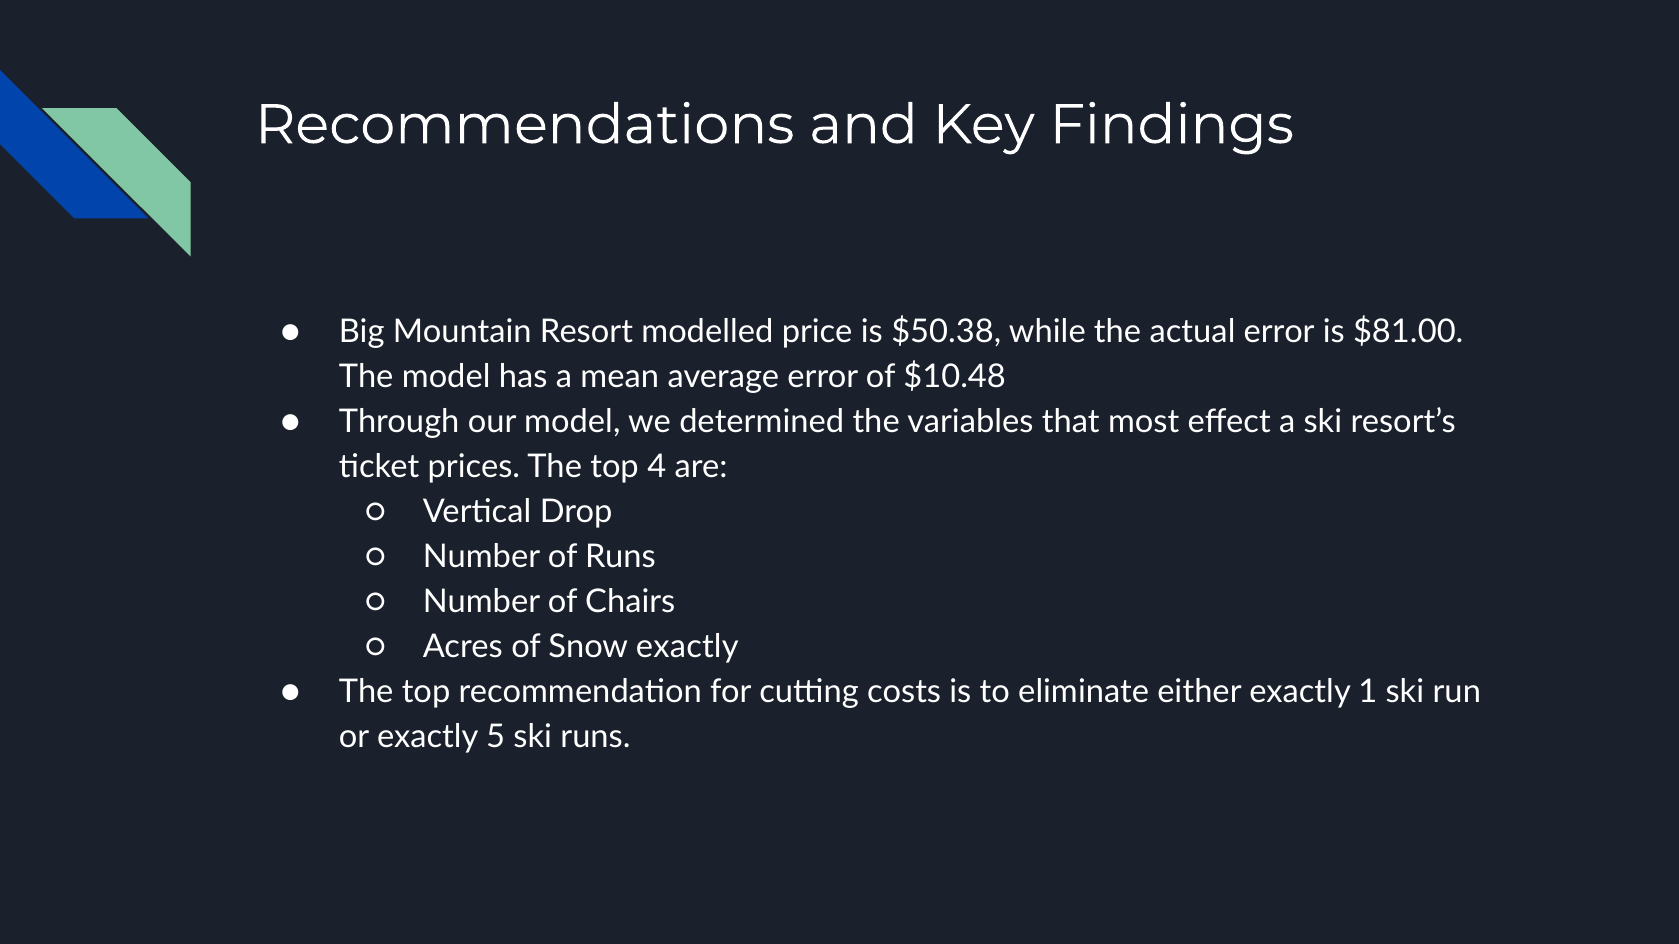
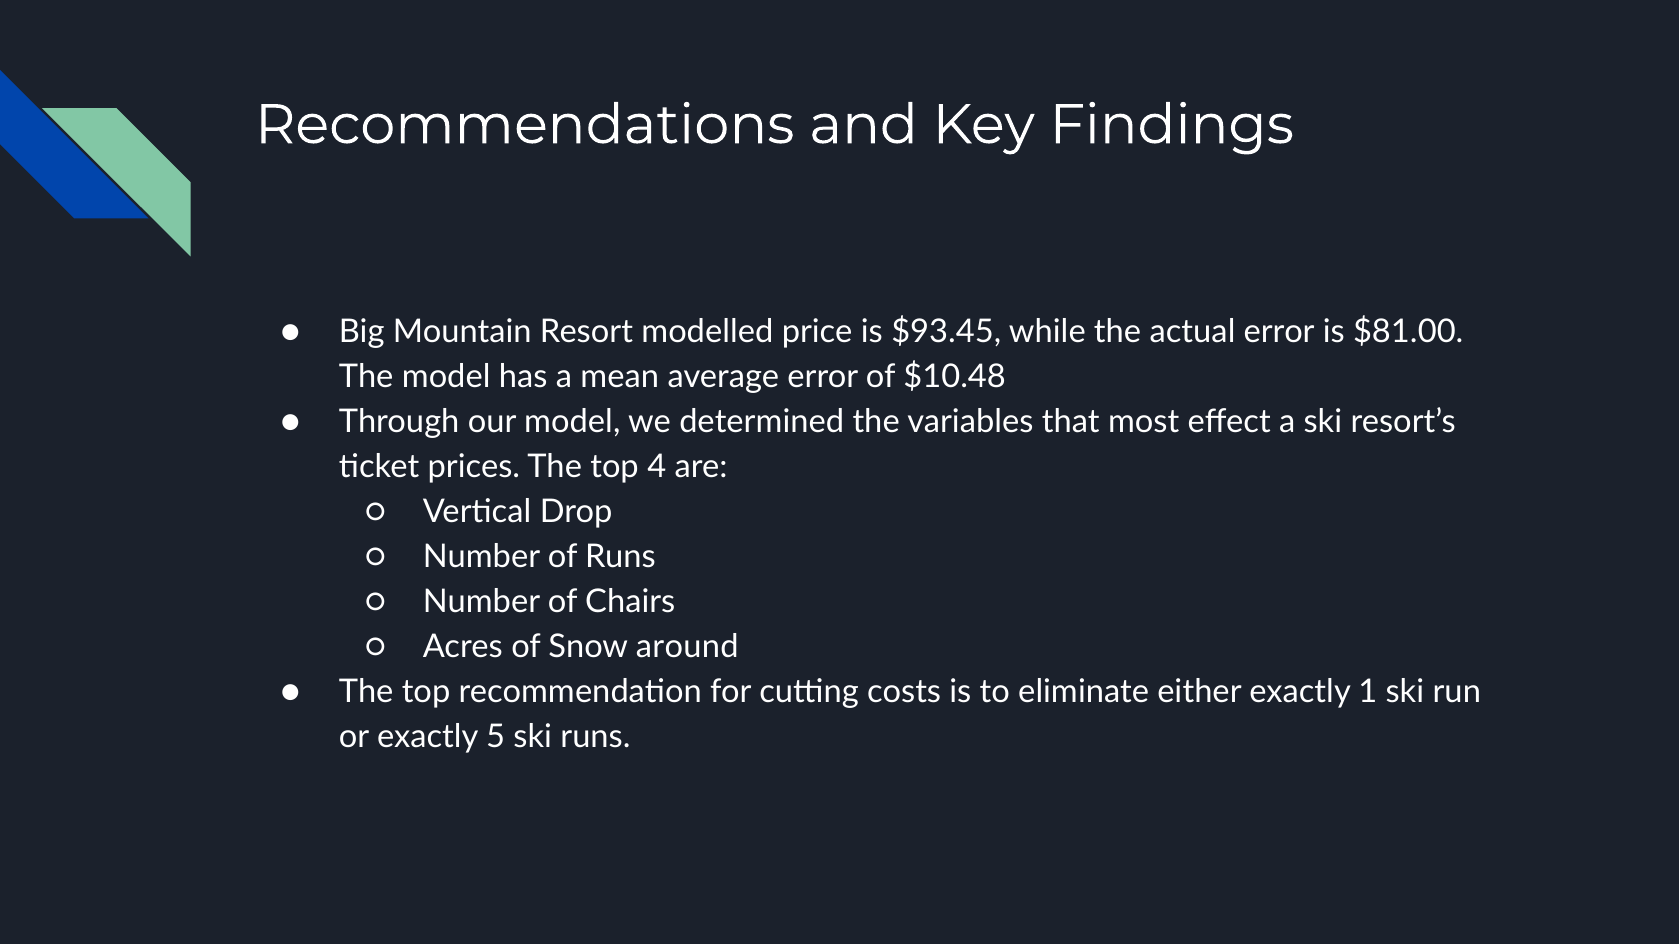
$50.38: $50.38 -> $93.45 (946, 332)
Snow exactly: exactly -> around (687, 647)
